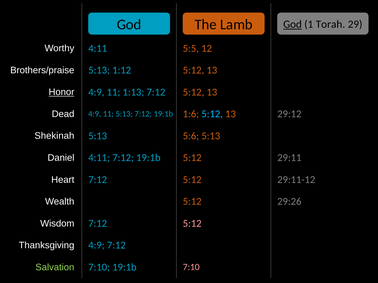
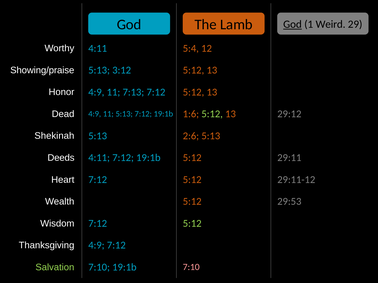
Torah: Torah -> Weird (331, 24)
5:5: 5:5 -> 5:4 (191, 48)
Brothers/praise: Brothers/praise -> Showing/praise (42, 70)
1:12: 1:12 -> 3:12 (122, 70)
Honor underline: present -> none (62, 92)
1:13: 1:13 -> 7:13 (133, 92)
5:12 colour: light blue -> light green (212, 114)
5:6: 5:6 -> 2:6 (191, 136)
Daniel: Daniel -> Deeds (61, 158)
29:26: 29:26 -> 29:53 (289, 202)
5:12 colour: pink -> light green (192, 224)
